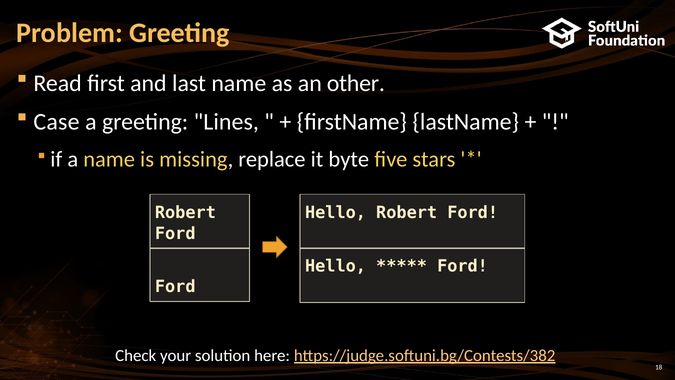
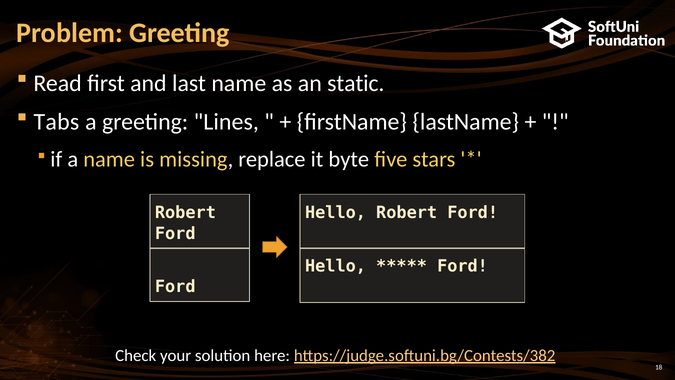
other: other -> static (356, 83)
Case: Case -> Tabs (56, 122)
